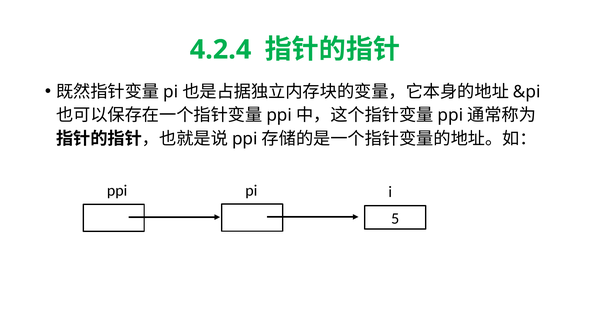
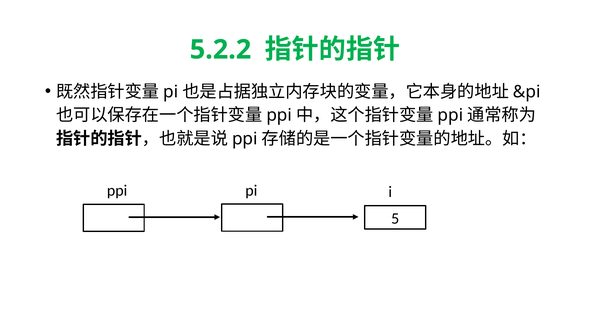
4.2.4: 4.2.4 -> 5.2.2 (221, 50)
